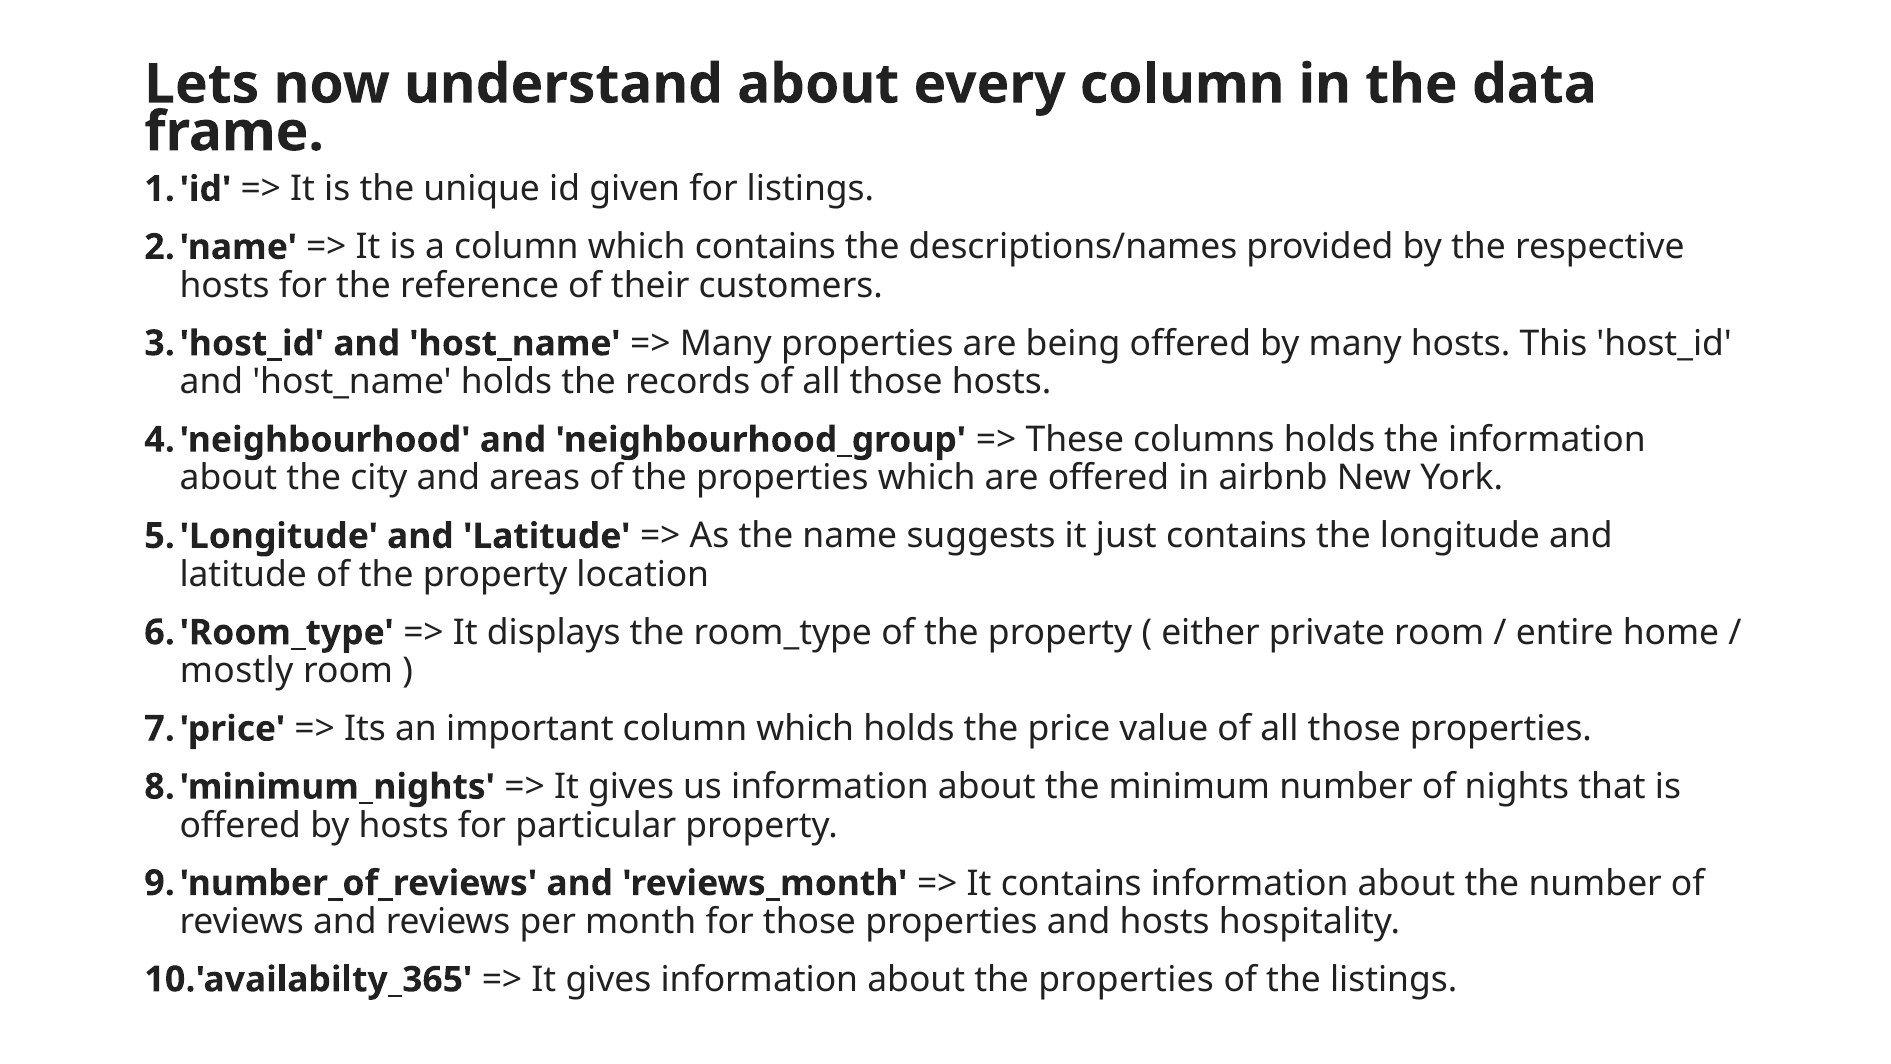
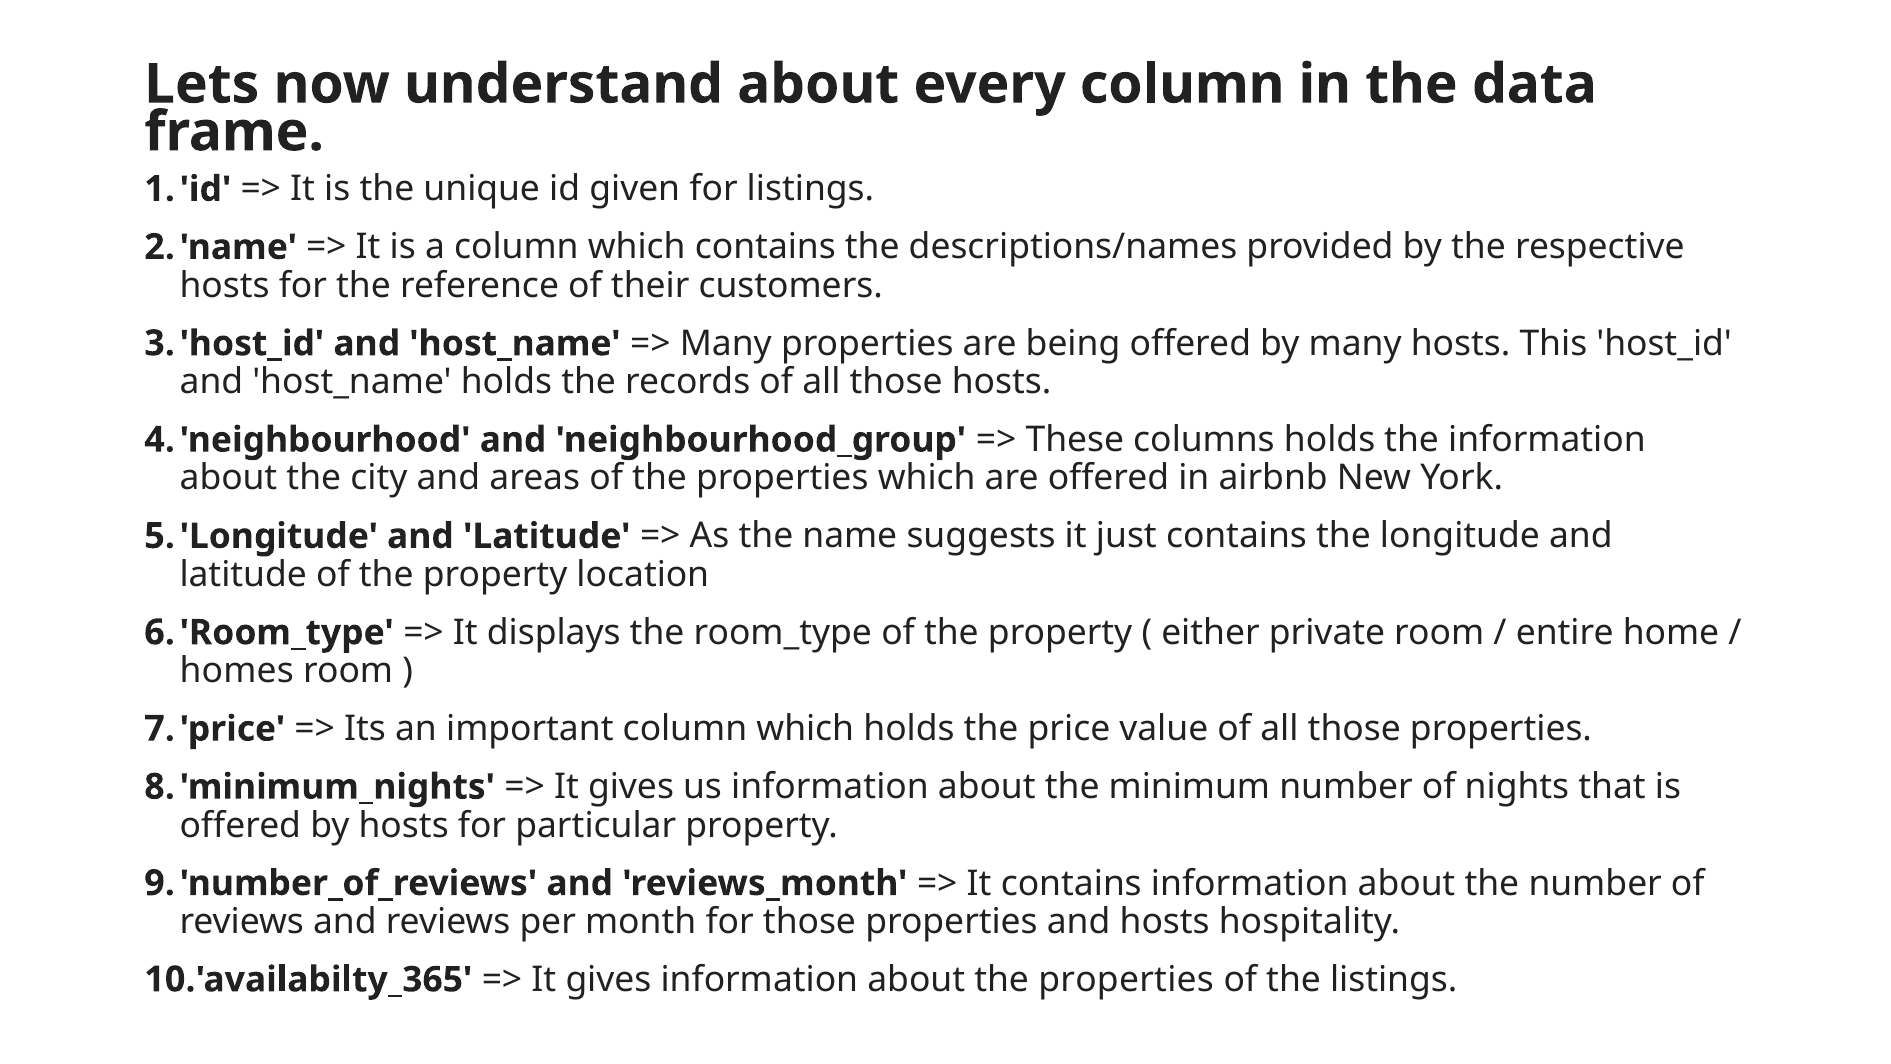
mostly: mostly -> homes (237, 671)
